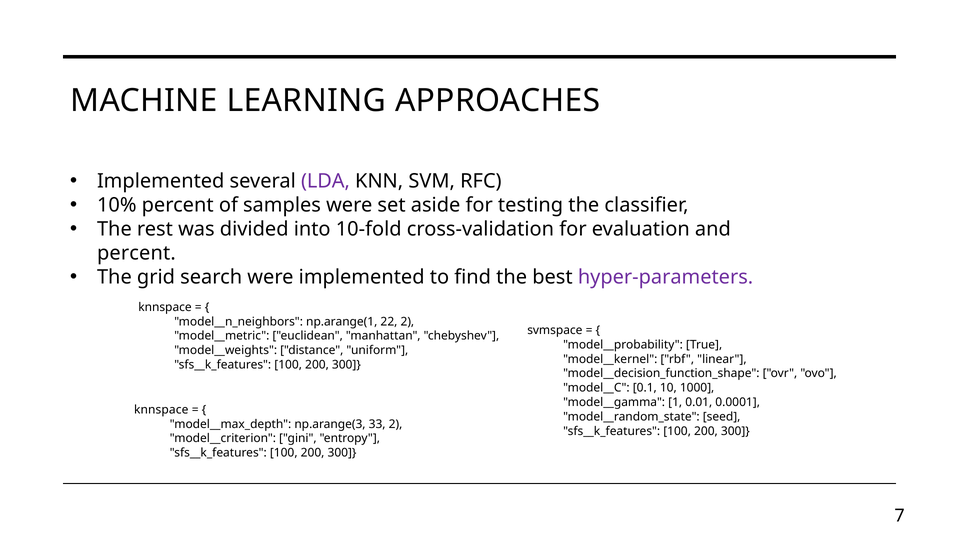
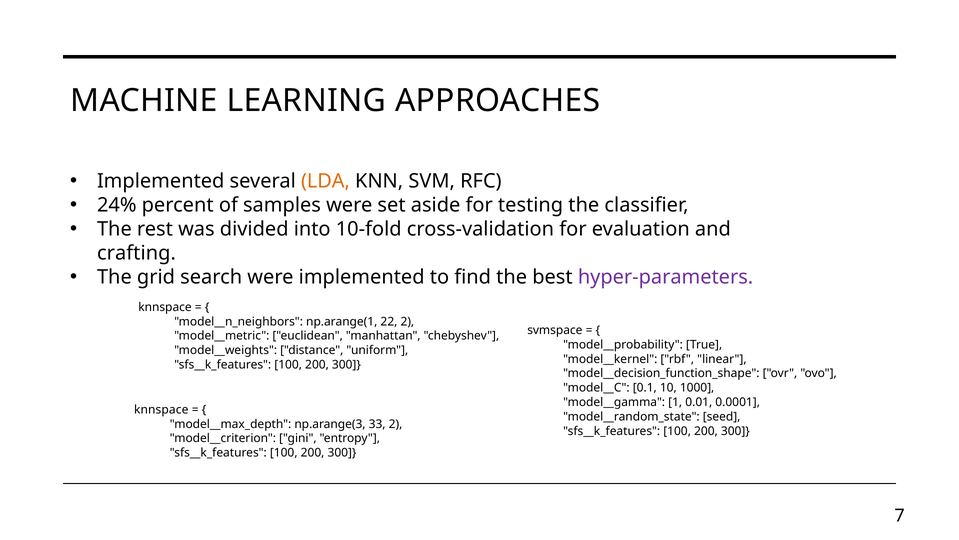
LDA colour: purple -> orange (325, 181)
10%: 10% -> 24% (117, 205)
percent: percent -> crafting (136, 253)
